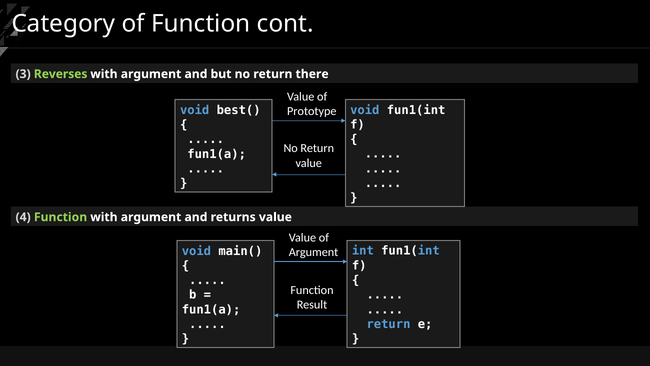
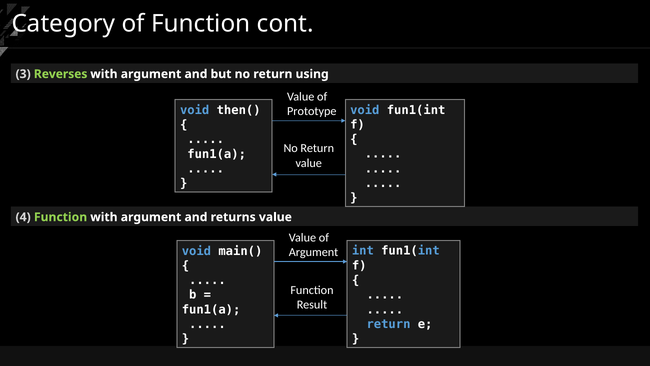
there: there -> using (312, 74)
best(: best( -> then( (239, 110)
